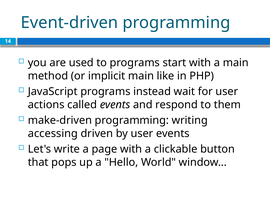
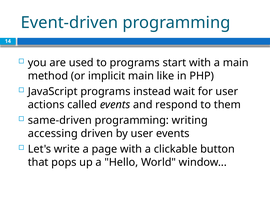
make-driven: make-driven -> same-driven (60, 120)
